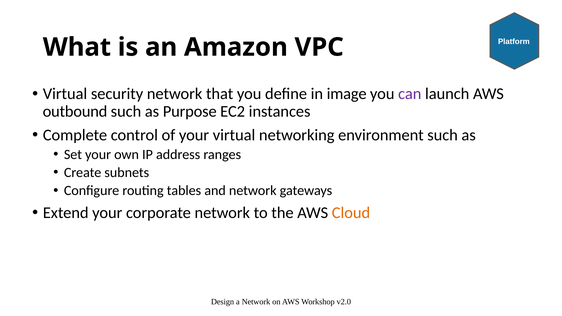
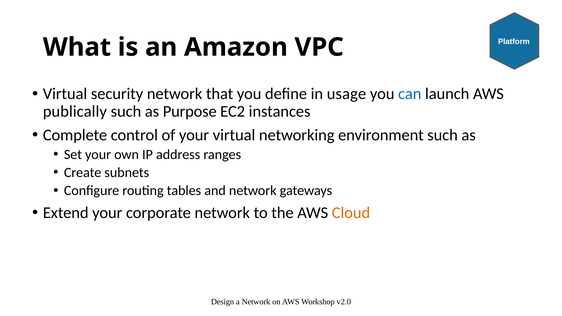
image: image -> usage (346, 94)
can colour: purple -> blue (410, 94)
outbound: outbound -> publically (75, 112)
